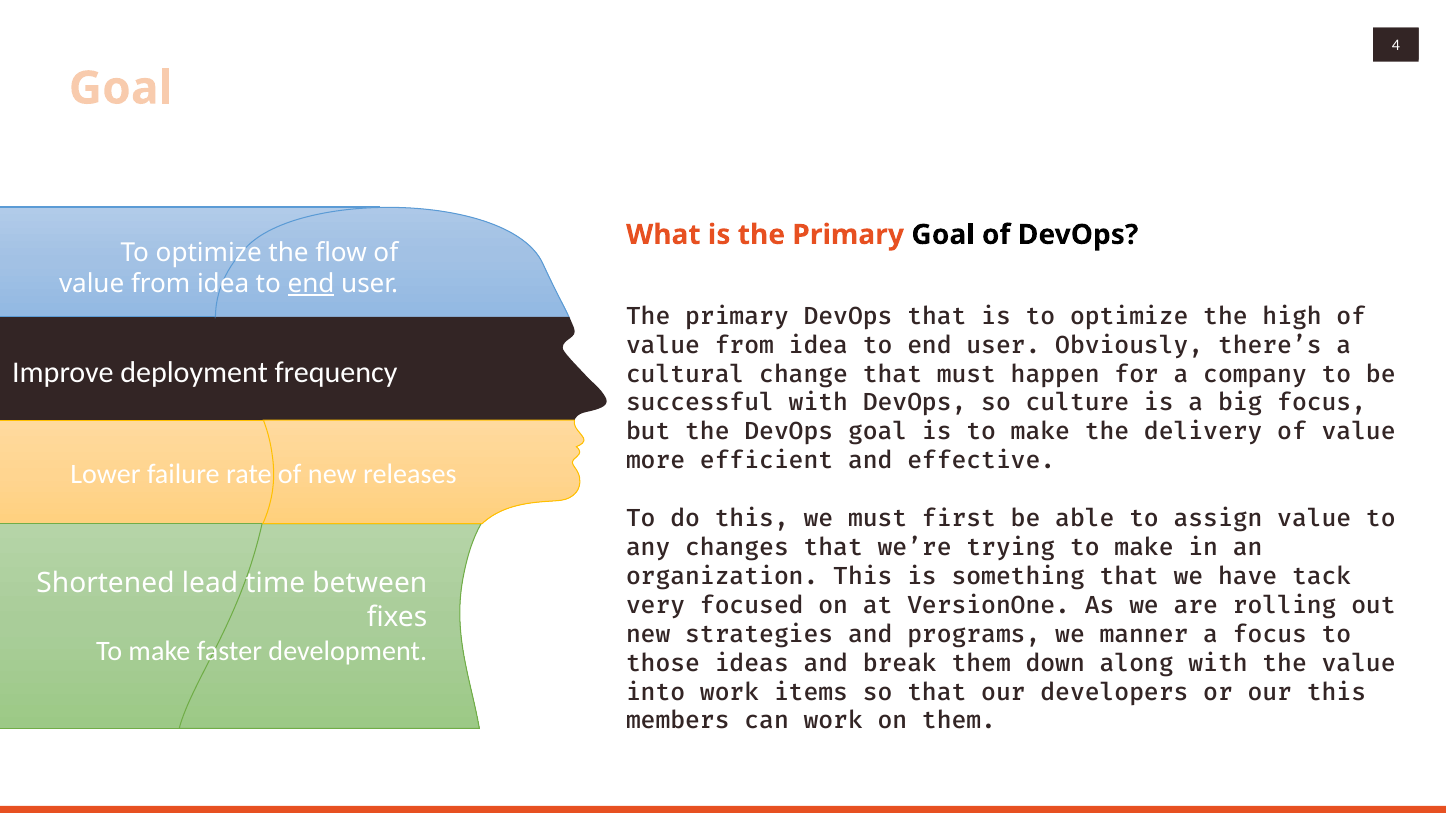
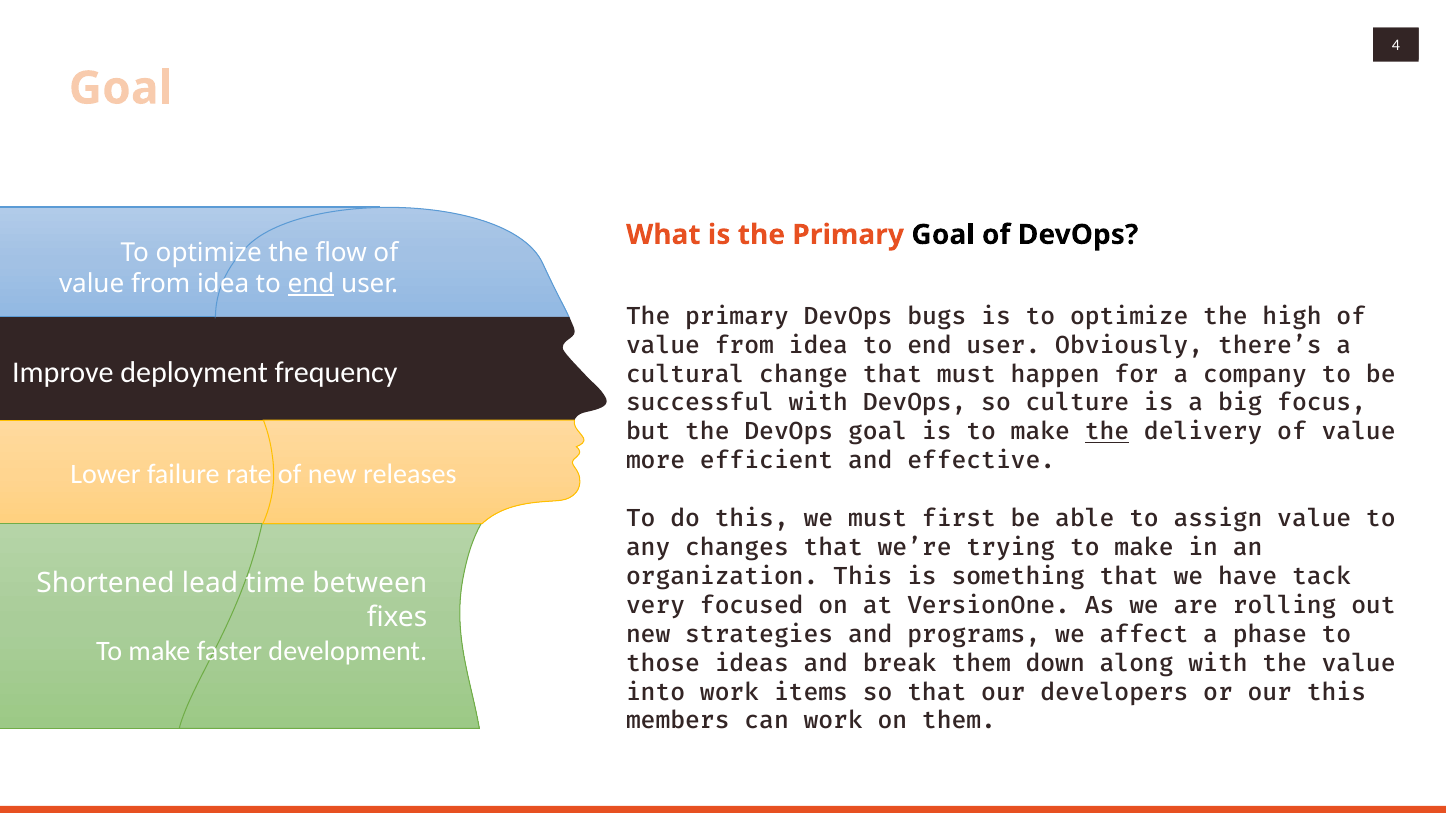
DevOps that: that -> bugs (937, 316)
the underline: none -> present (1107, 432)
manner: manner -> affect (1144, 635)
a focus: focus -> phase (1270, 635)
